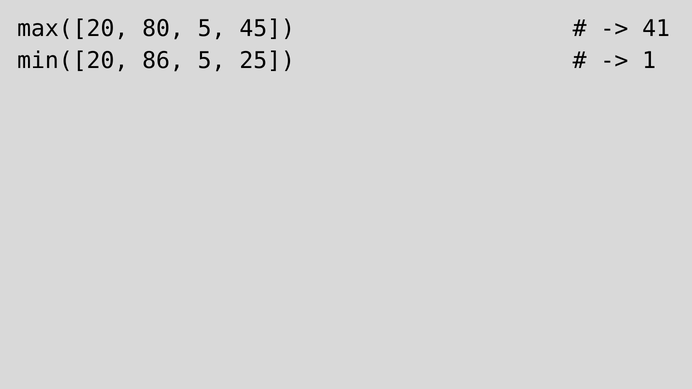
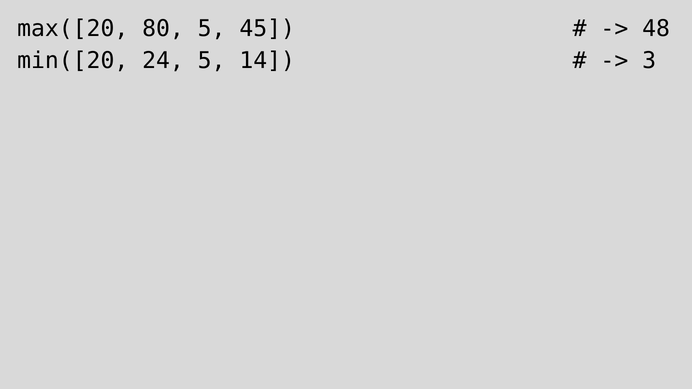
41: 41 -> 48 (656, 28)
86: 86 -> 24 (163, 61)
25: 25 -> 14 (267, 61)
1: 1 -> 3 (649, 61)
